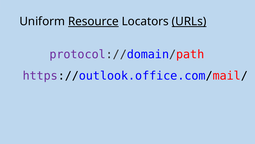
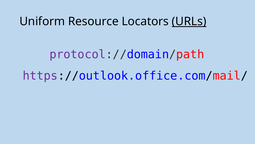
Resource underline: present -> none (93, 21)
